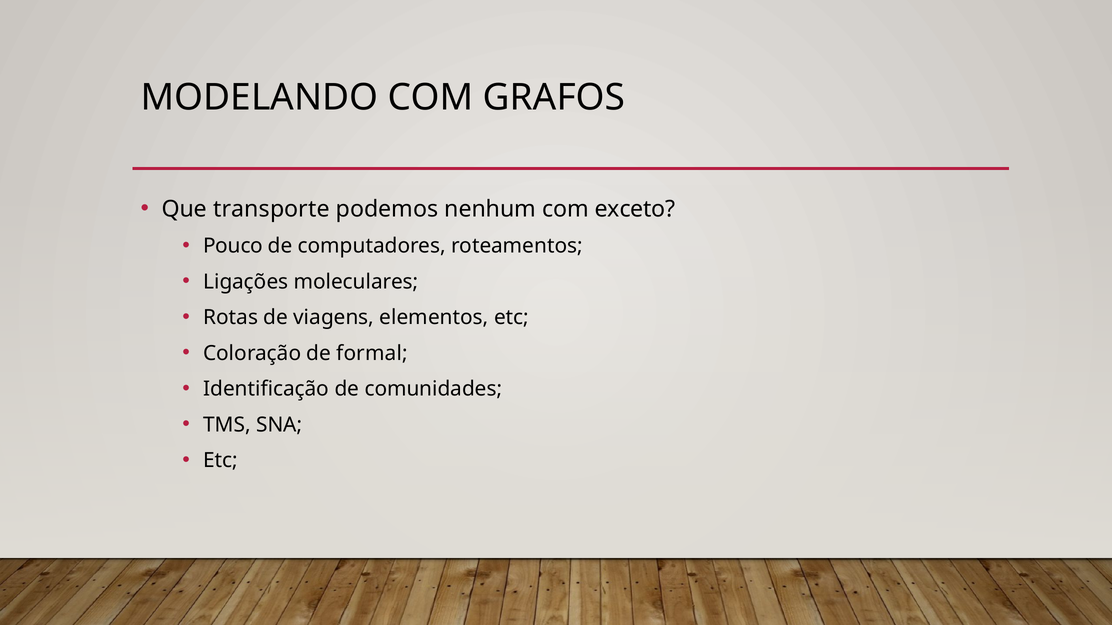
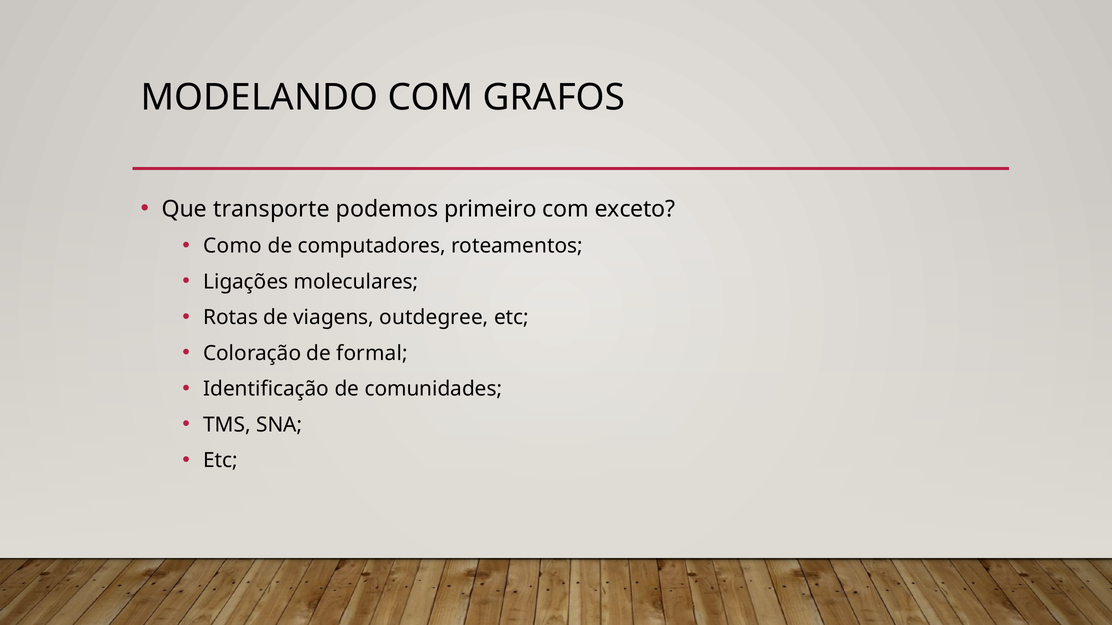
nenhum: nenhum -> primeiro (490, 209)
Pouco: Pouco -> Como (233, 246)
elementos: elementos -> outdegree (434, 318)
